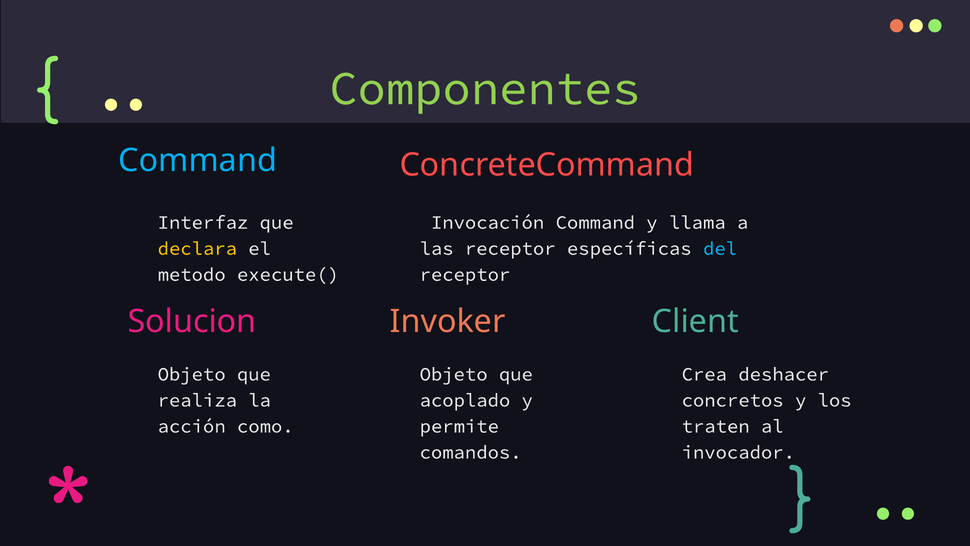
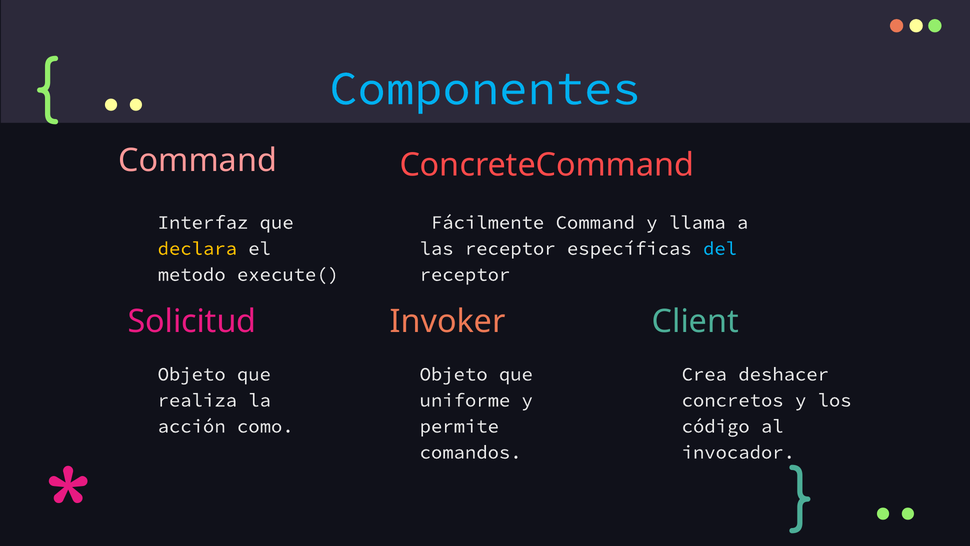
Componentes colour: light green -> light blue (485, 89)
Command colour: light blue -> pink (198, 160)
Invocación: Invocación -> Fácilmente (488, 222)
Solucion: Solucion -> Solicitud (192, 321)
acoplado: acoplado -> uniforme (465, 400)
traten: traten -> código (716, 426)
